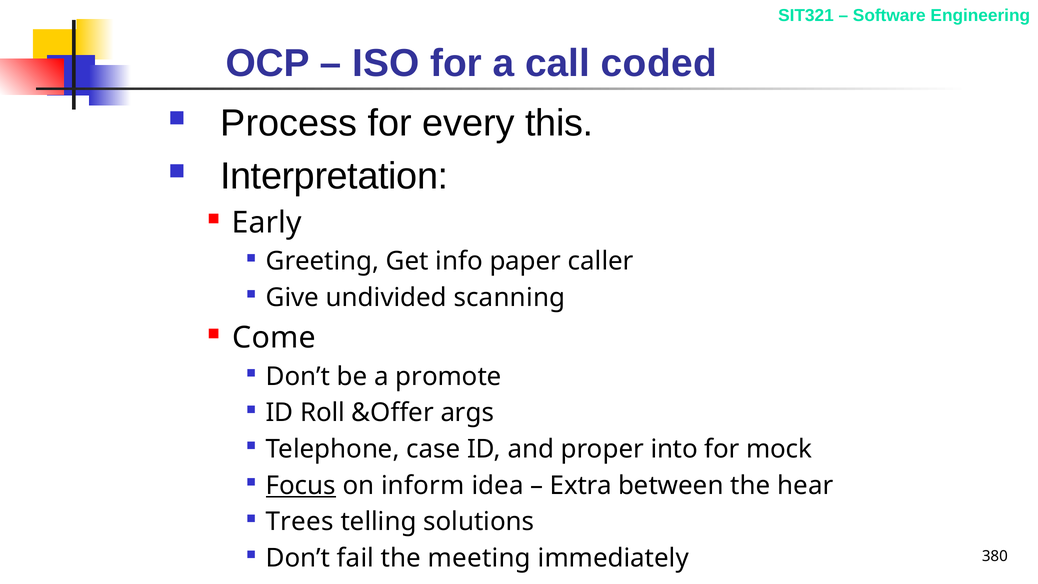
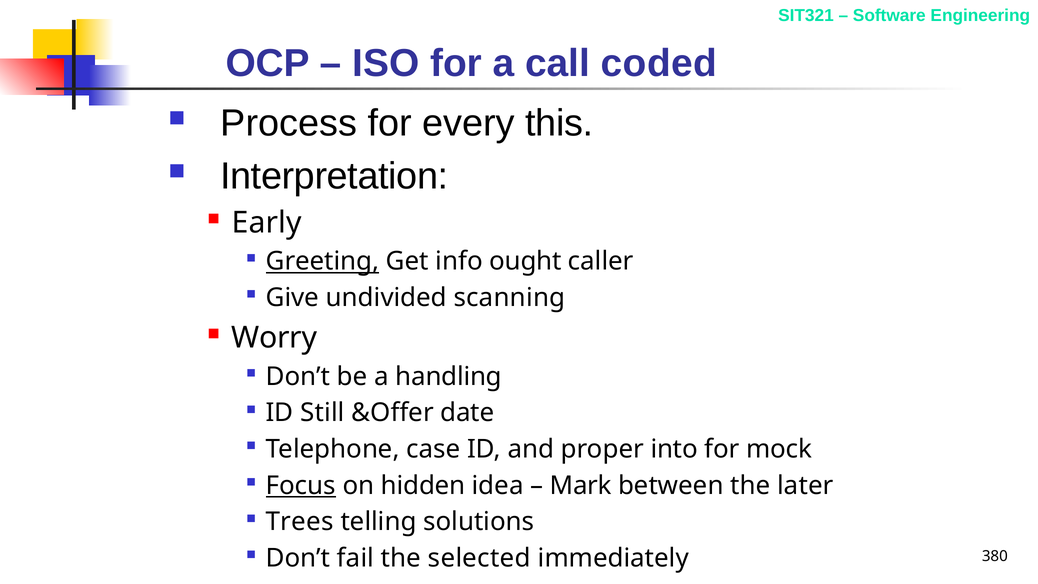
Greeting underline: none -> present (322, 261)
paper: paper -> ought (525, 261)
Come: Come -> Worry (274, 338)
promote: promote -> handling (449, 376)
Roll: Roll -> Still (322, 413)
args: args -> date (467, 413)
inform: inform -> hidden (423, 485)
Extra: Extra -> Mark (581, 485)
hear: hear -> later (805, 485)
meeting: meeting -> selected (479, 558)
